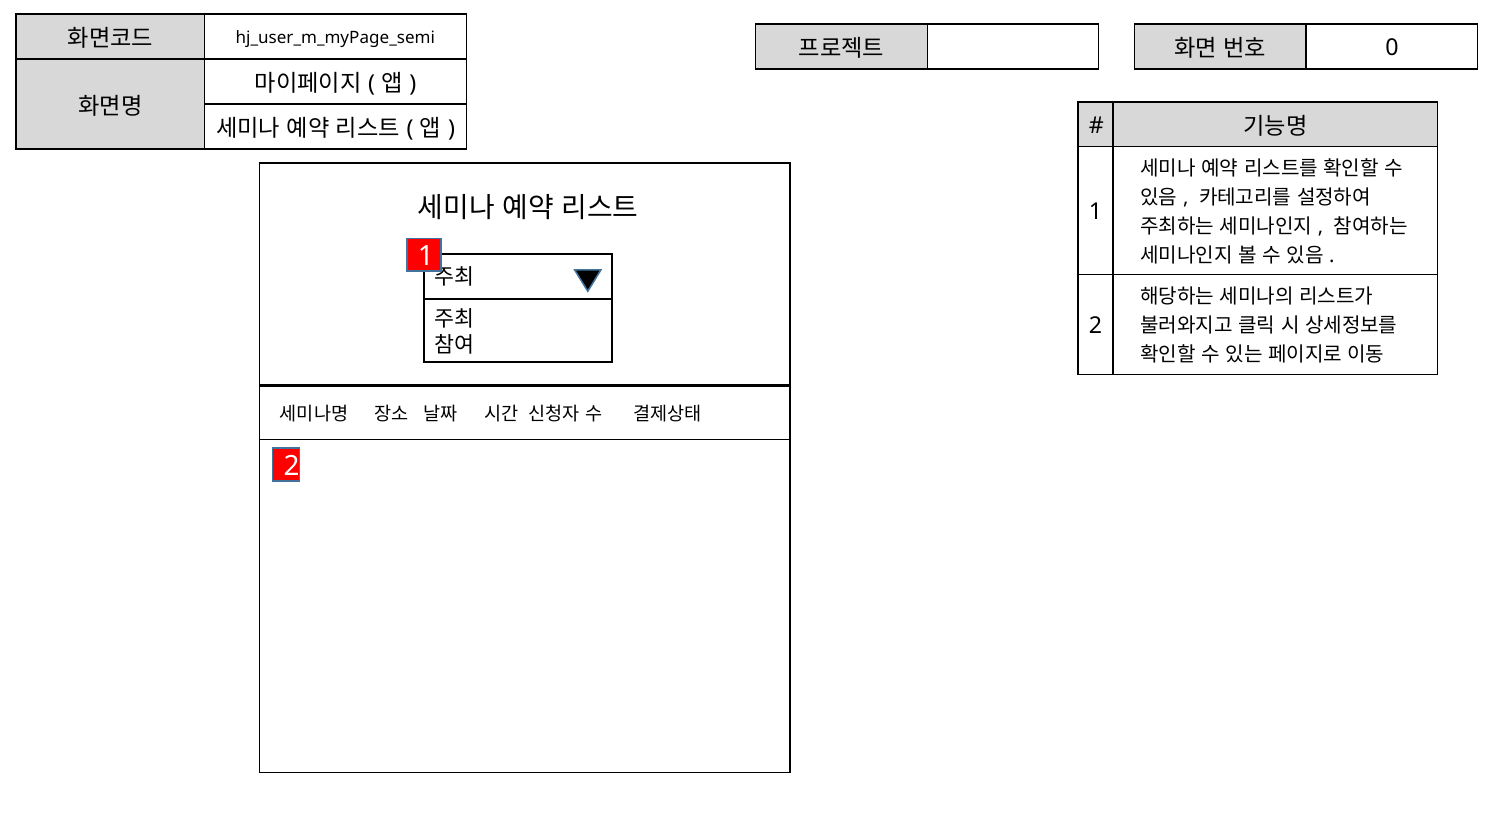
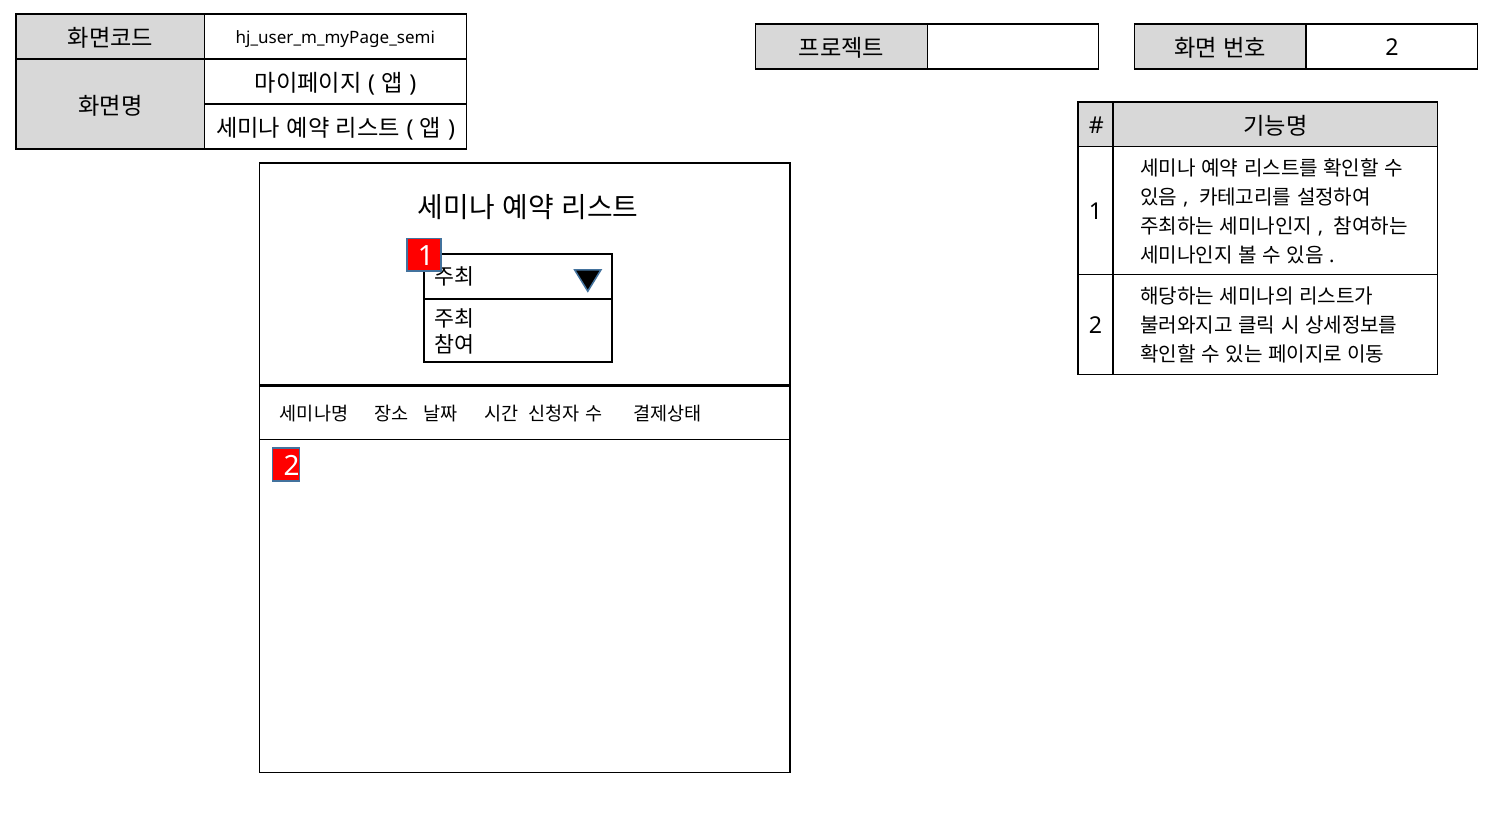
0: 0 -> 2 (1392, 48)
